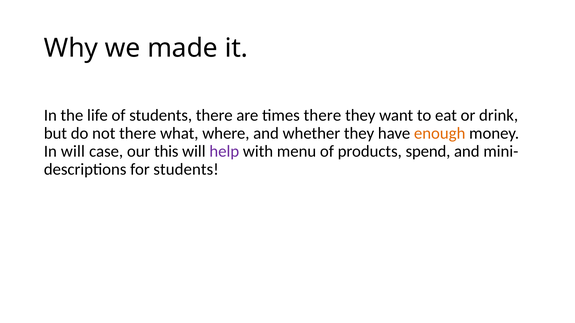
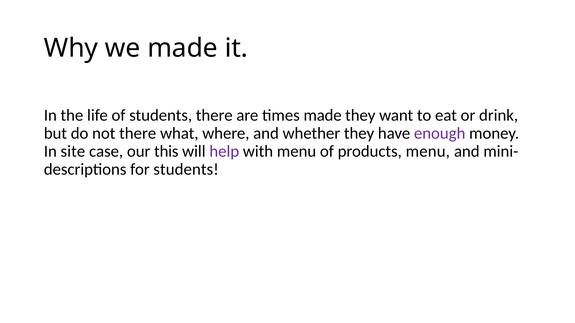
times there: there -> made (323, 115)
enough colour: orange -> purple (440, 133)
In will: will -> site (73, 152)
products spend: spend -> menu (428, 152)
